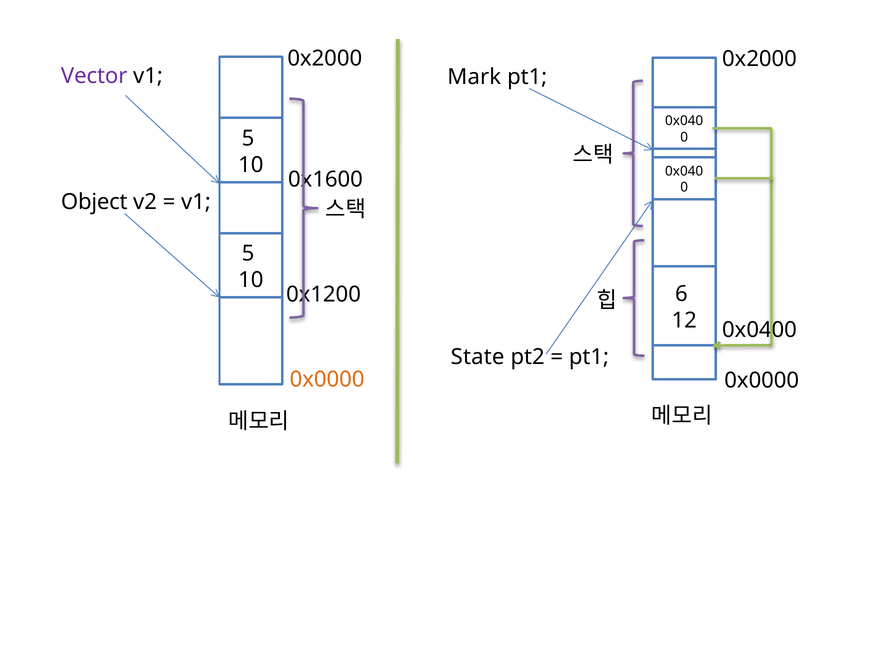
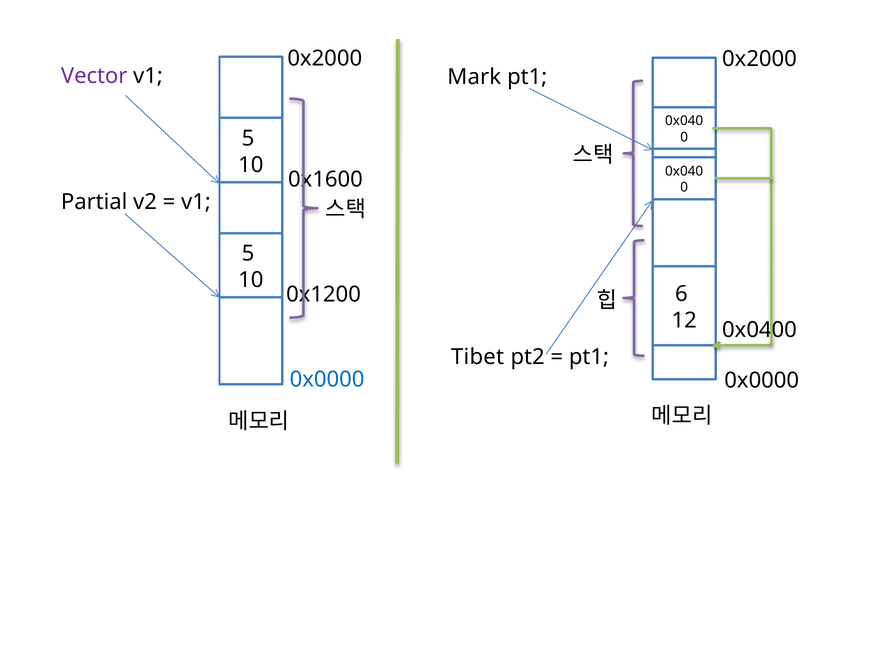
Object: Object -> Partial (94, 202)
State: State -> Tibet (478, 358)
0x0000 colour: orange -> blue (327, 380)
